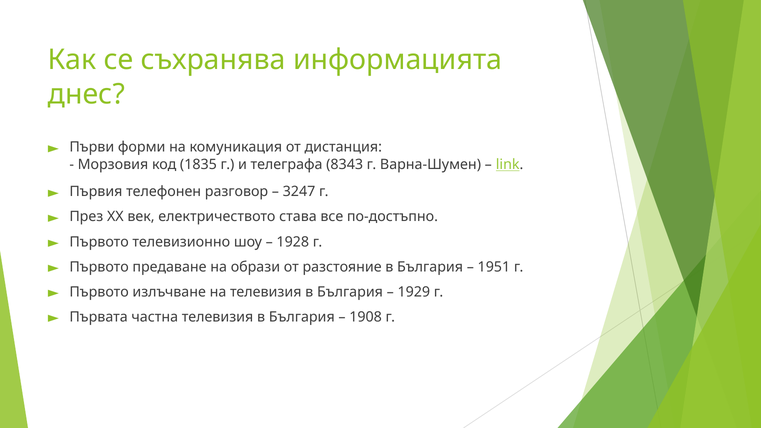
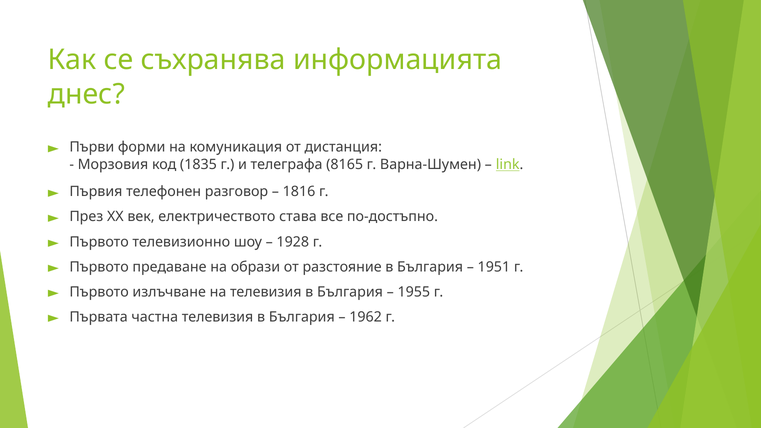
8343: 8343 -> 8165 (345, 164)
3247: 3247 -> 1816 (299, 192)
1929: 1929 -> 1955 (414, 292)
1908: 1908 -> 1962 (366, 317)
